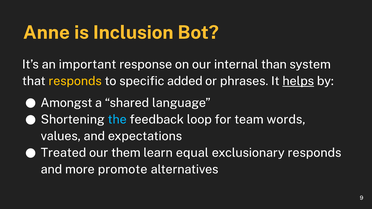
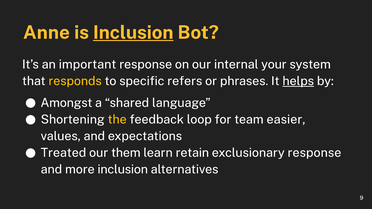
Inclusion underline: none -> present (133, 33)
than: than -> your (274, 64)
added: added -> refers (185, 81)
the colour: light blue -> yellow (117, 120)
words: words -> easier (286, 120)
equal: equal -> retain (192, 153)
exclusionary responds: responds -> response (314, 153)
more promote: promote -> inclusion (123, 170)
